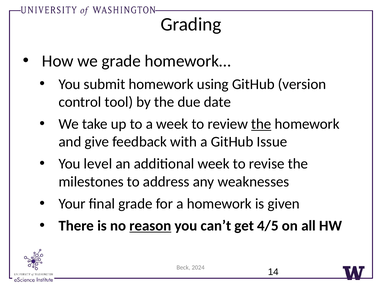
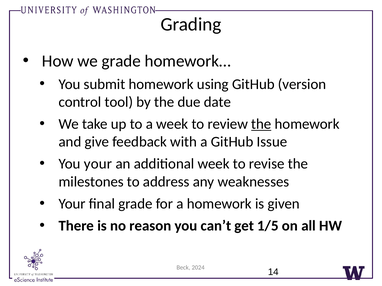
You level: level -> your (98, 164)
reason underline: present -> none (150, 226)
4/5: 4/5 -> 1/5 (268, 226)
